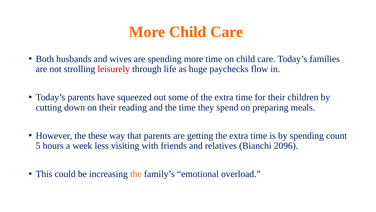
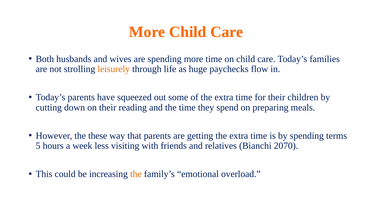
leisurely colour: red -> orange (114, 69)
count: count -> terms (337, 135)
2096: 2096 -> 2070 (286, 146)
